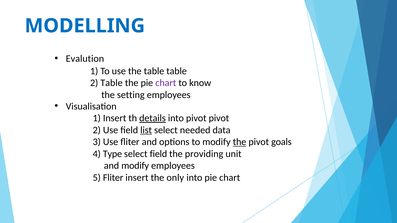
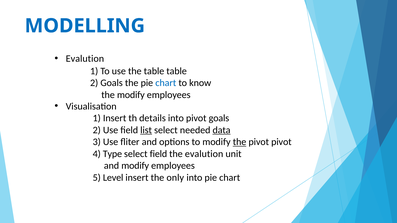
2 Table: Table -> Goals (112, 83)
chart colour: purple -> blue (166, 83)
the setting: setting -> modify (131, 95)
details underline: present -> none (153, 118)
pivot pivot: pivot -> goals (219, 118)
data underline: none -> present (222, 130)
pivot goals: goals -> pivot (281, 142)
the providing: providing -> evalution (204, 154)
5 Fliter: Fliter -> Level (113, 178)
